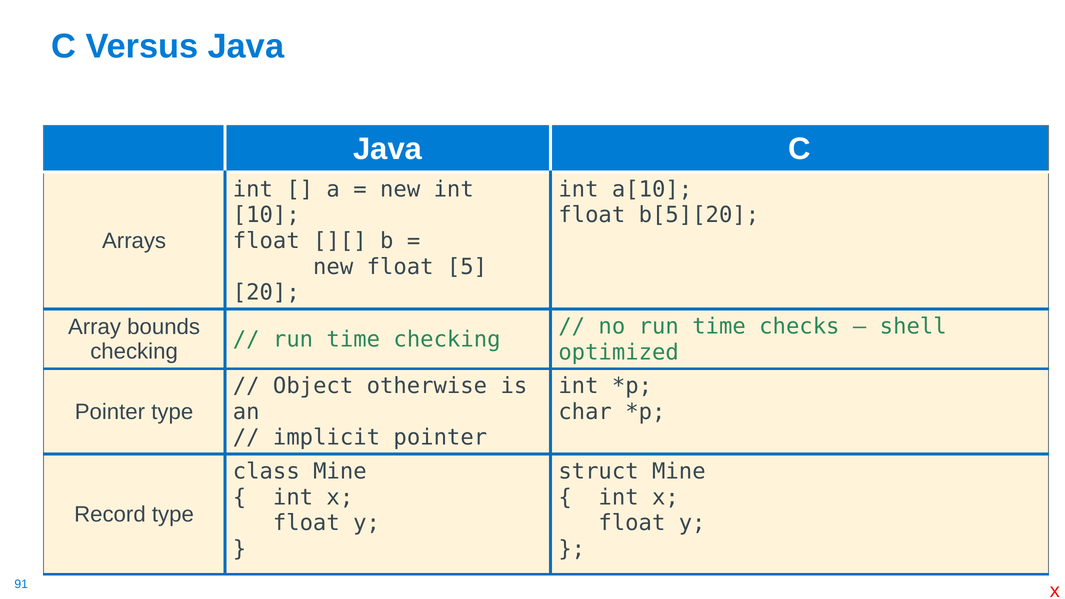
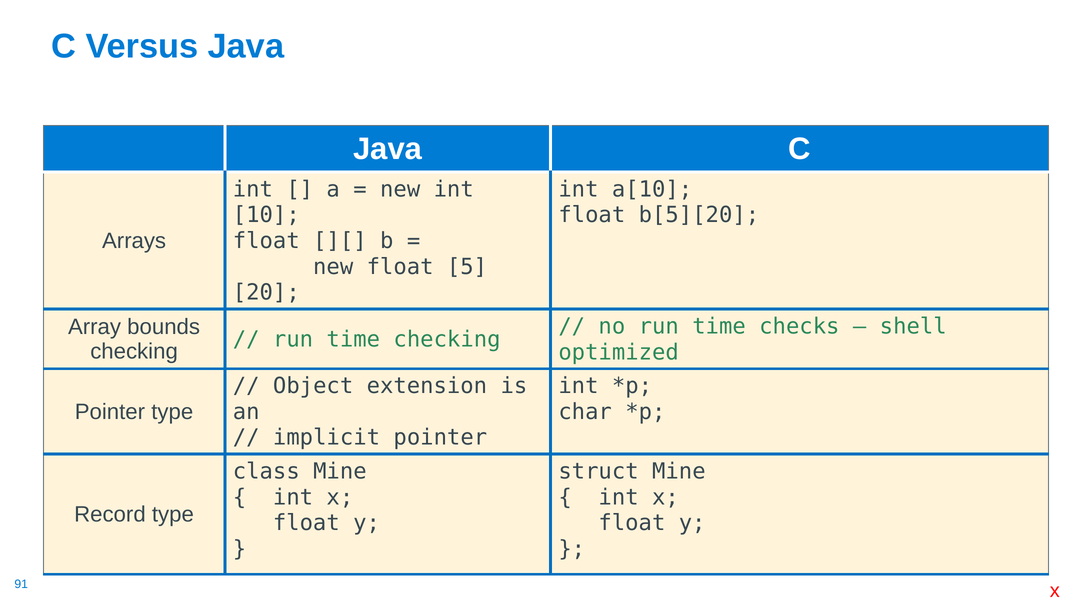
otherwise: otherwise -> extension (427, 386)
